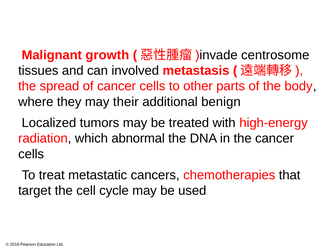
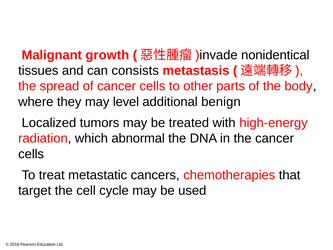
centrosome: centrosome -> nonidentical (275, 55)
involved: involved -> consists (135, 71)
their: their -> level (126, 102)
